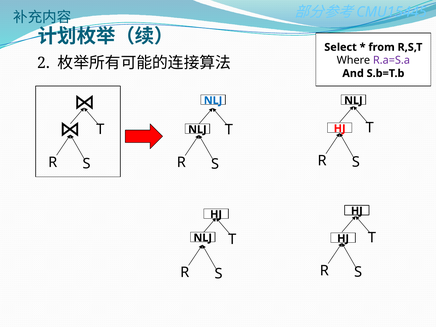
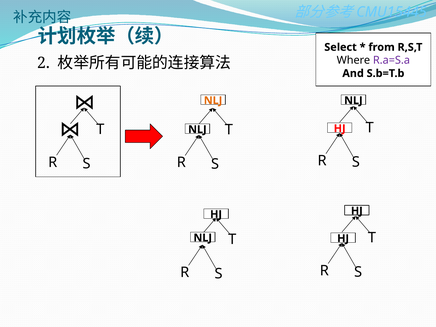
NLJ colour: blue -> orange (213, 100)
